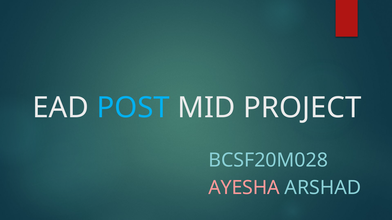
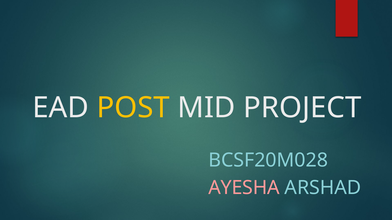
POST colour: light blue -> yellow (133, 108)
